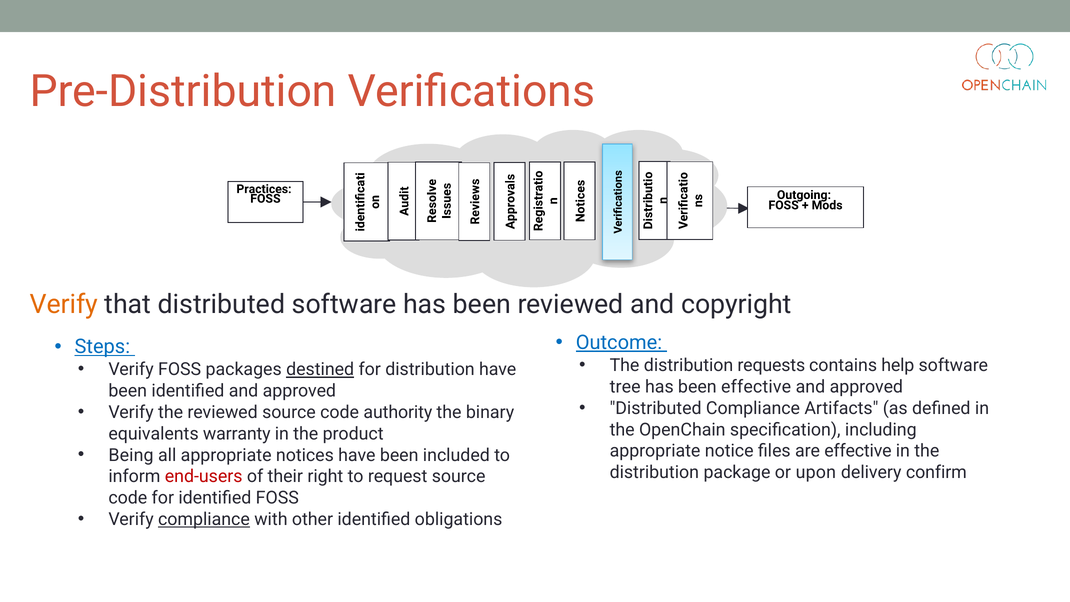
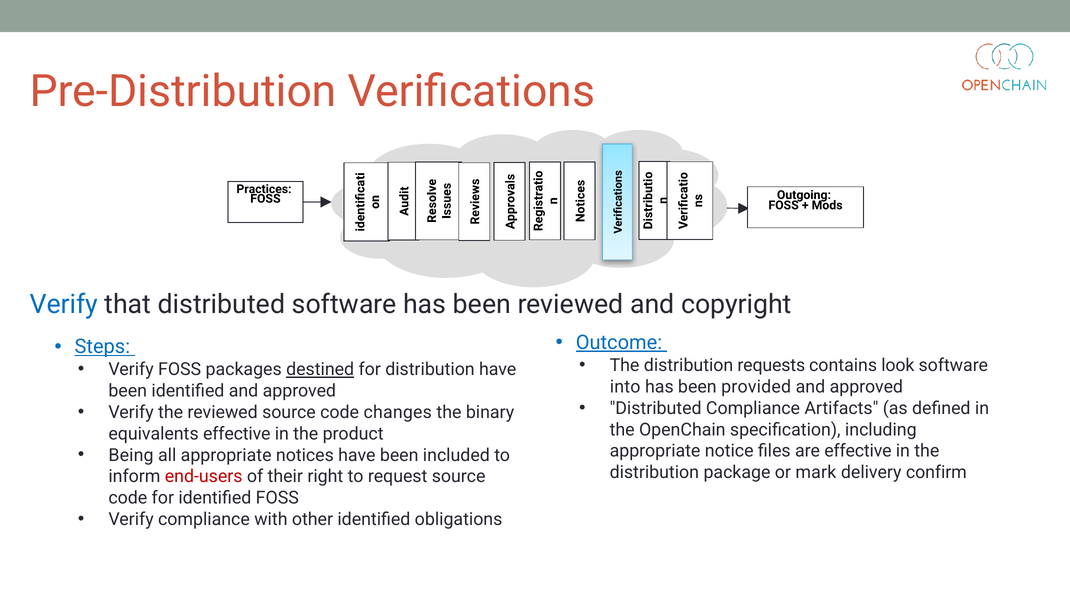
Verify colour: orange -> blue (64, 304)
help: help -> look (898, 365)
tree: tree -> into (625, 387)
been effective: effective -> provided (756, 387)
authority: authority -> changes (398, 412)
equivalents warranty: warranty -> effective (237, 434)
upon: upon -> mark (816, 472)
compliance underline: present -> none (204, 519)
